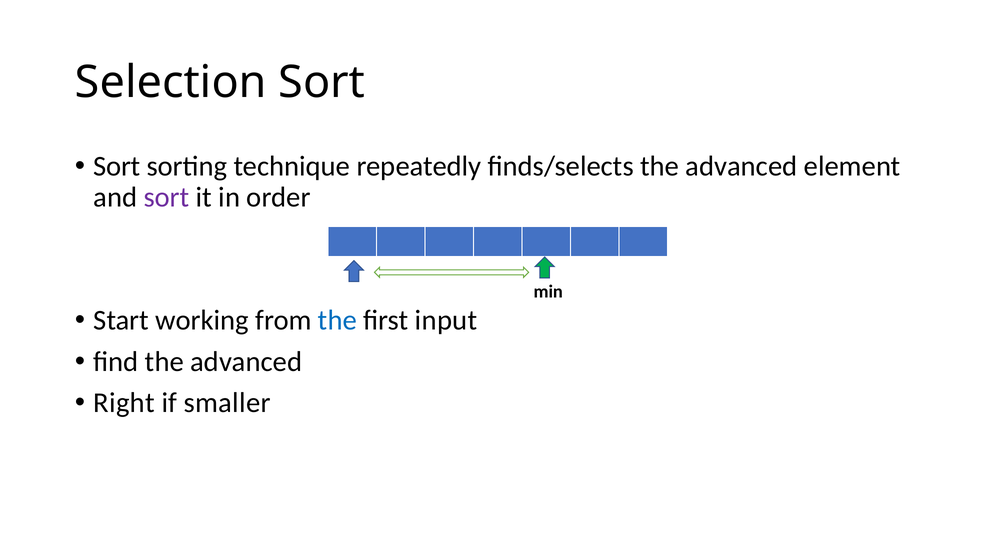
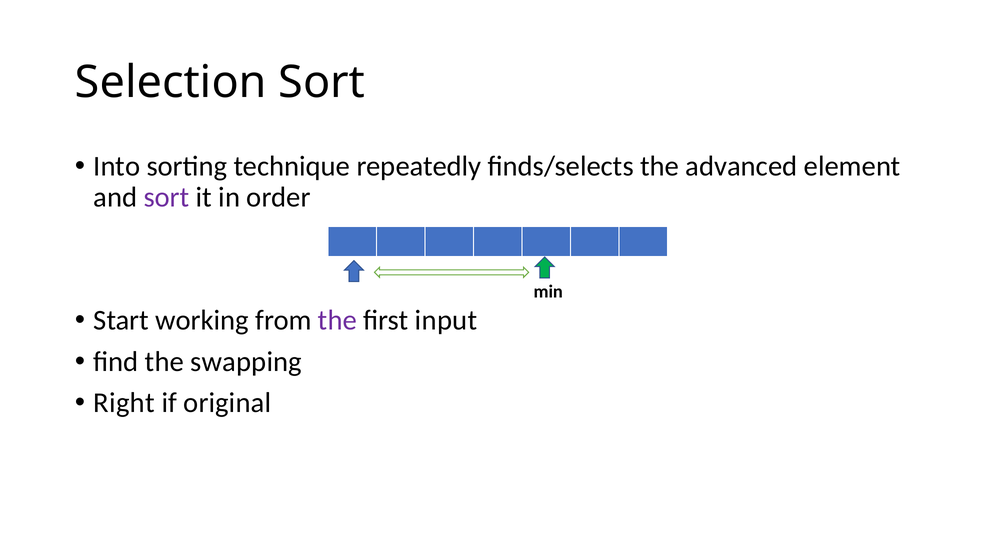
Sort: Sort -> Into (117, 166)
the colour: blue -> purple (337, 320)
find the advanced: advanced -> swapping (246, 362)
smaller: smaller -> original (227, 403)
